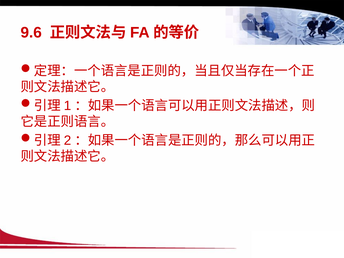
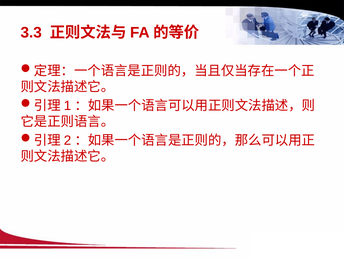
9.6: 9.6 -> 3.3 (31, 33)
